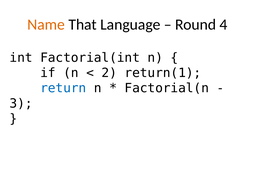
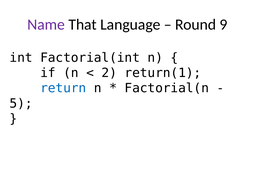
Name colour: orange -> purple (46, 25)
4: 4 -> 9 (224, 25)
3: 3 -> 5 (21, 104)
